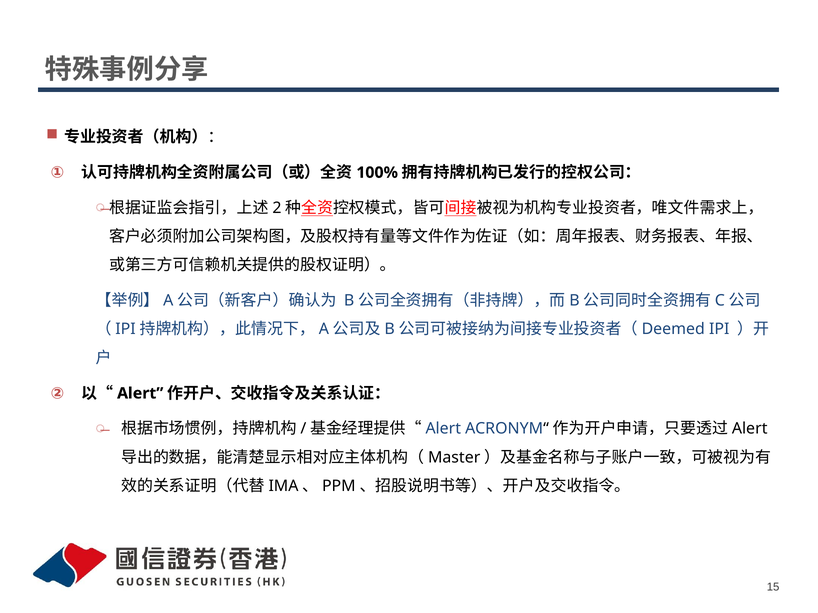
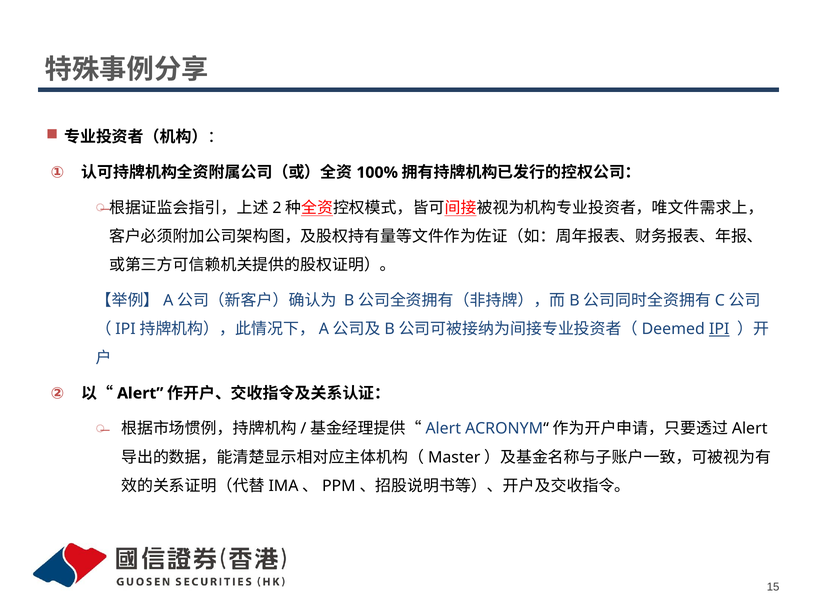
IPI underline: none -> present (719, 330)
